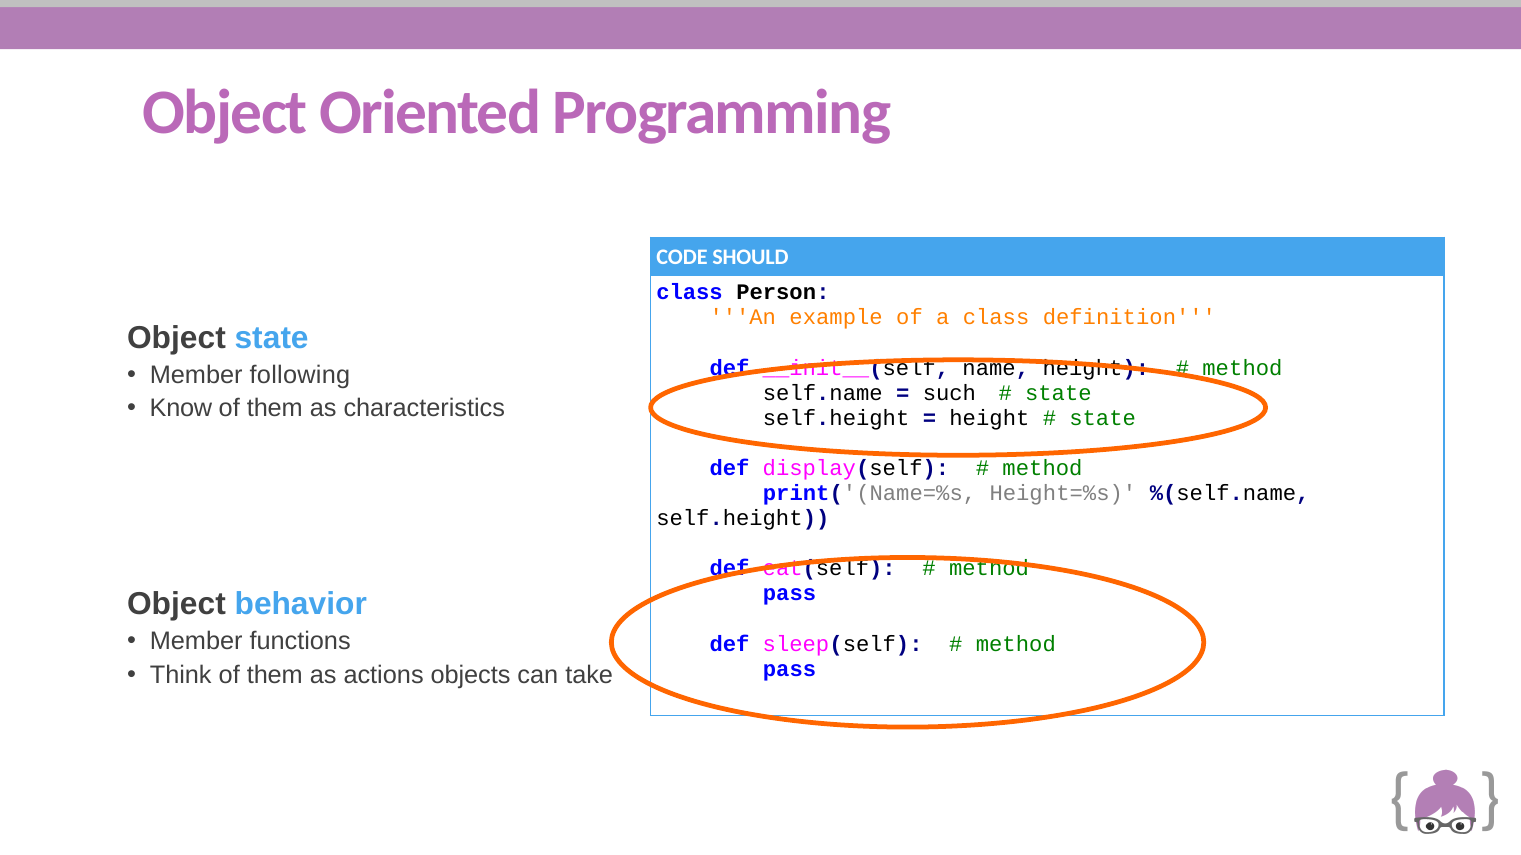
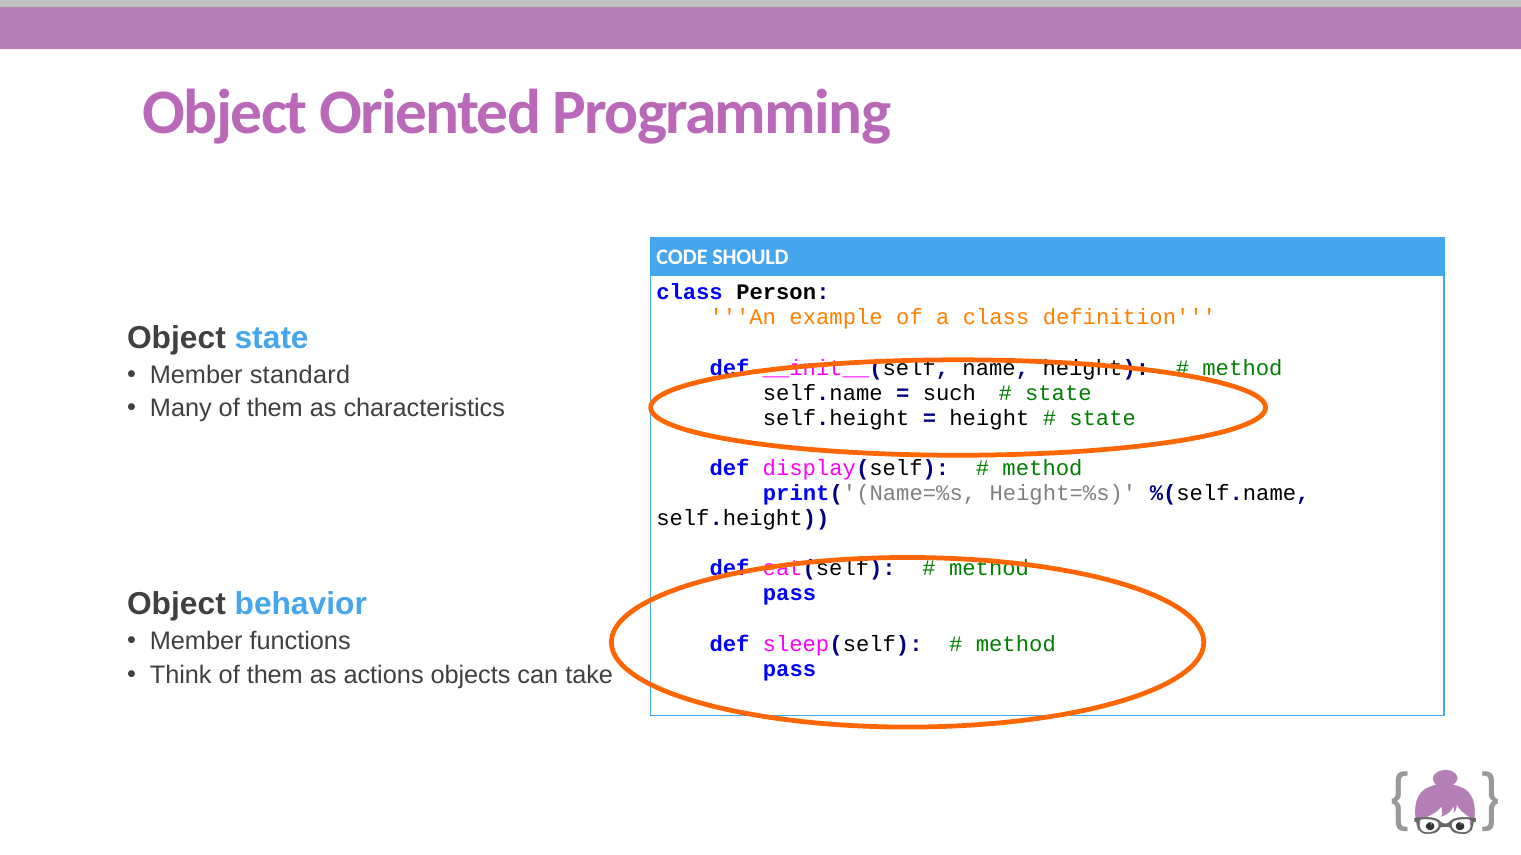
following: following -> standard (300, 375)
Know: Know -> Many (181, 409)
